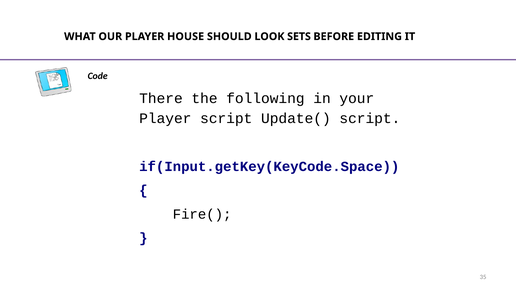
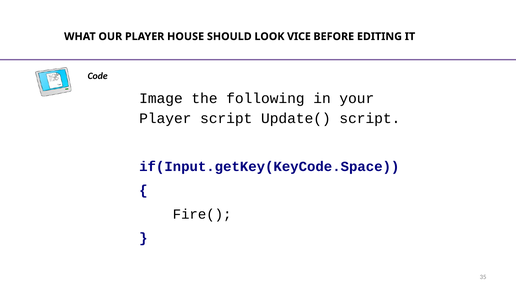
SETS: SETS -> VICE (299, 37)
There: There -> Image (161, 98)
